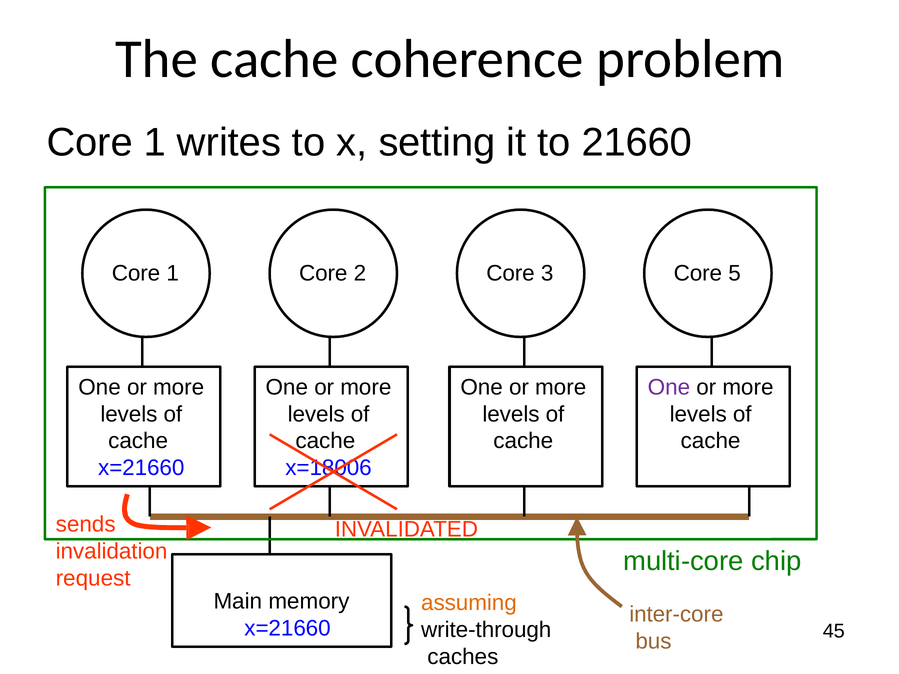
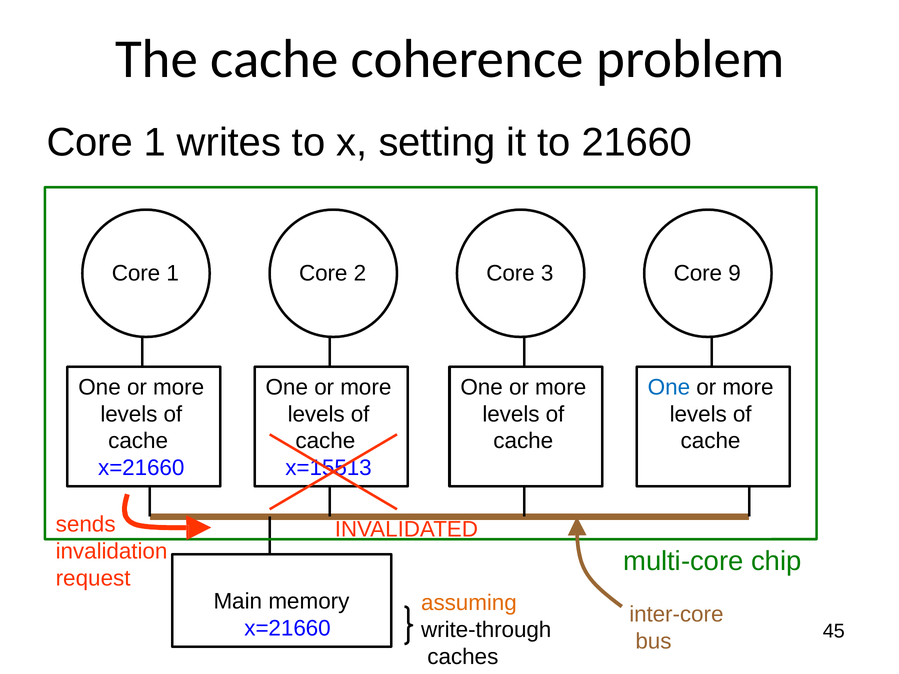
5: 5 -> 9 (735, 273)
One colour: purple -> blue (669, 387)
x=18006: x=18006 -> x=15513 (329, 468)
